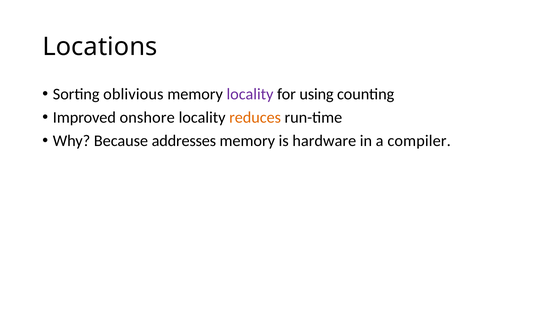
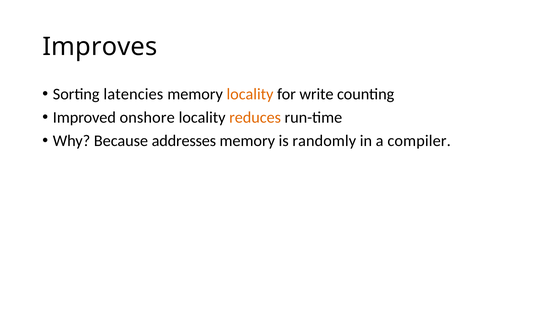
Locations: Locations -> Improves (100, 47)
oblivious: oblivious -> latencies (133, 94)
locality colour: purple -> orange (250, 94)
using: using -> write (317, 94)
hardware: hardware -> randomly (324, 141)
